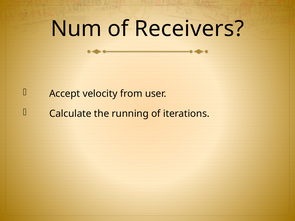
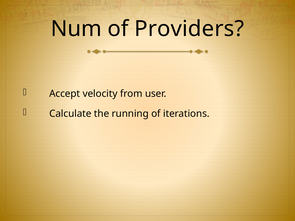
Receivers: Receivers -> Providers (189, 29)
